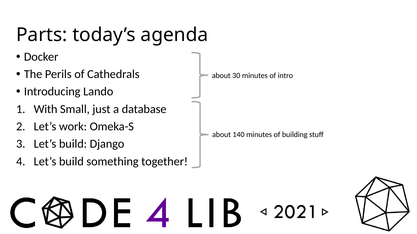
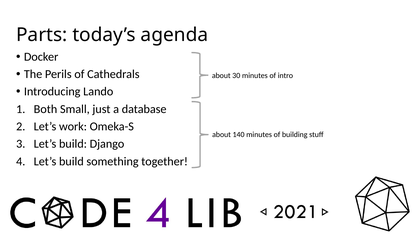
With: With -> Both (45, 109)
